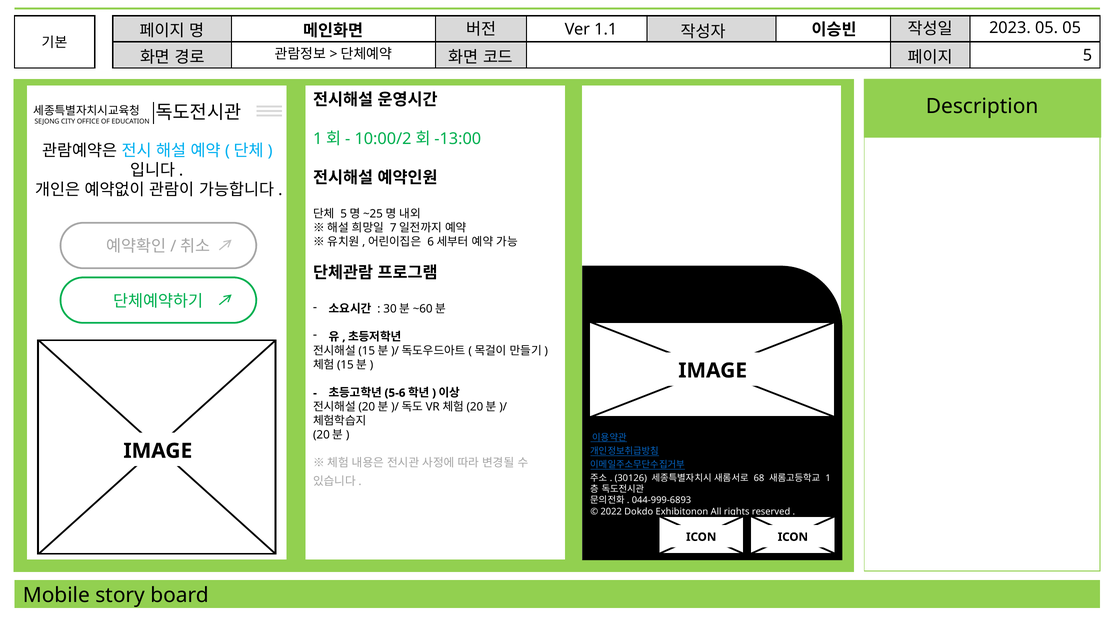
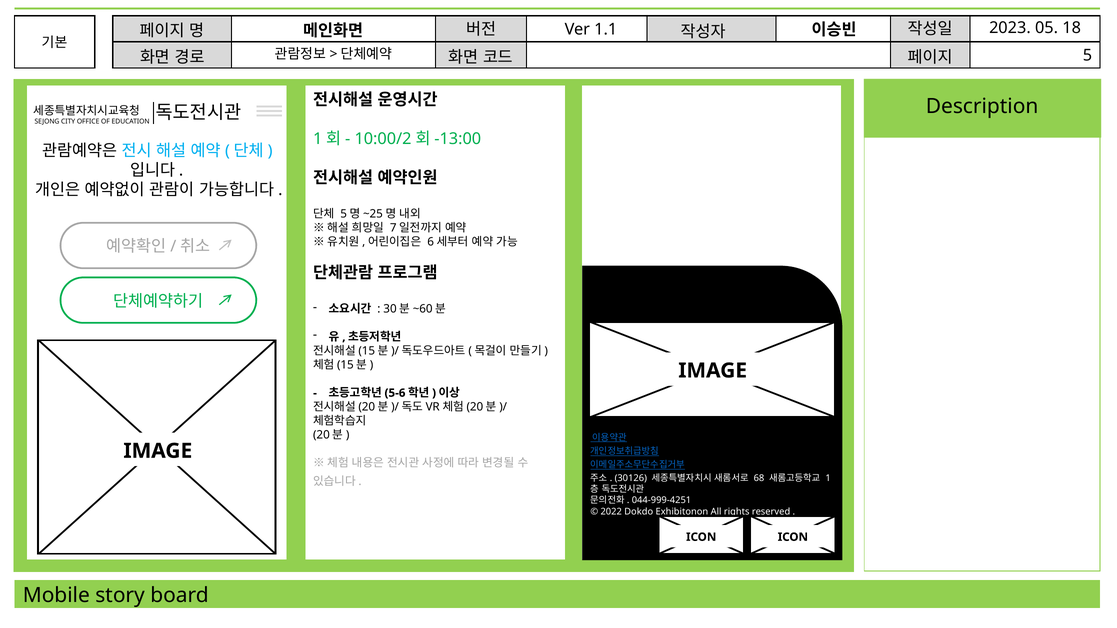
05 05: 05 -> 18 (1072, 28)
044-999-6893: 044-999-6893 -> 044-999-4251 (661, 501)
